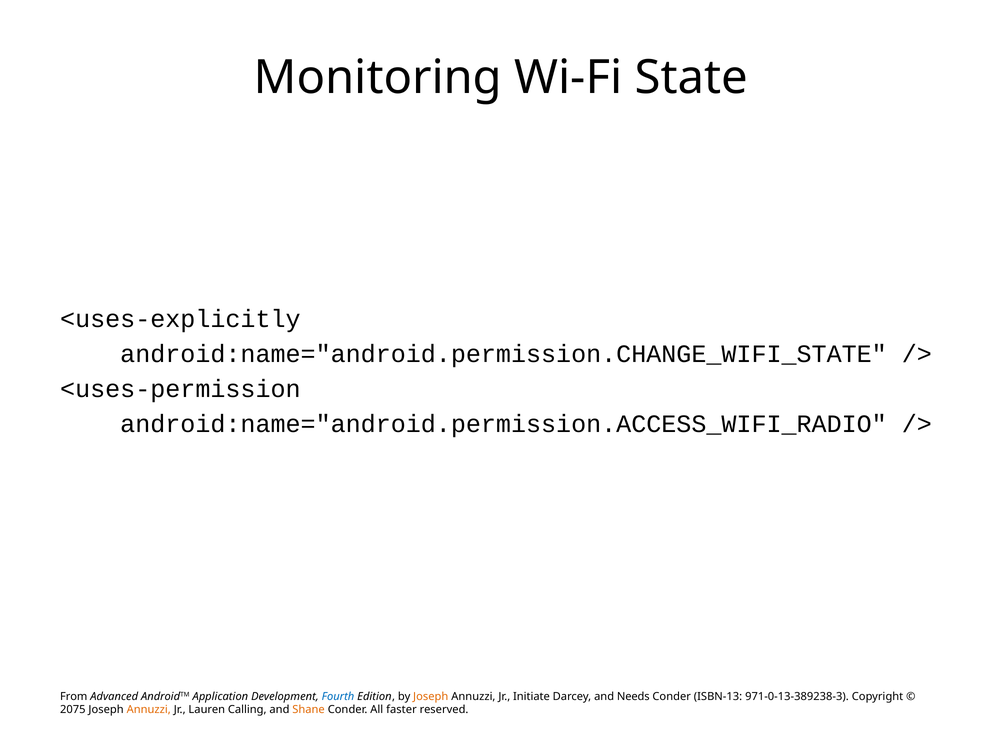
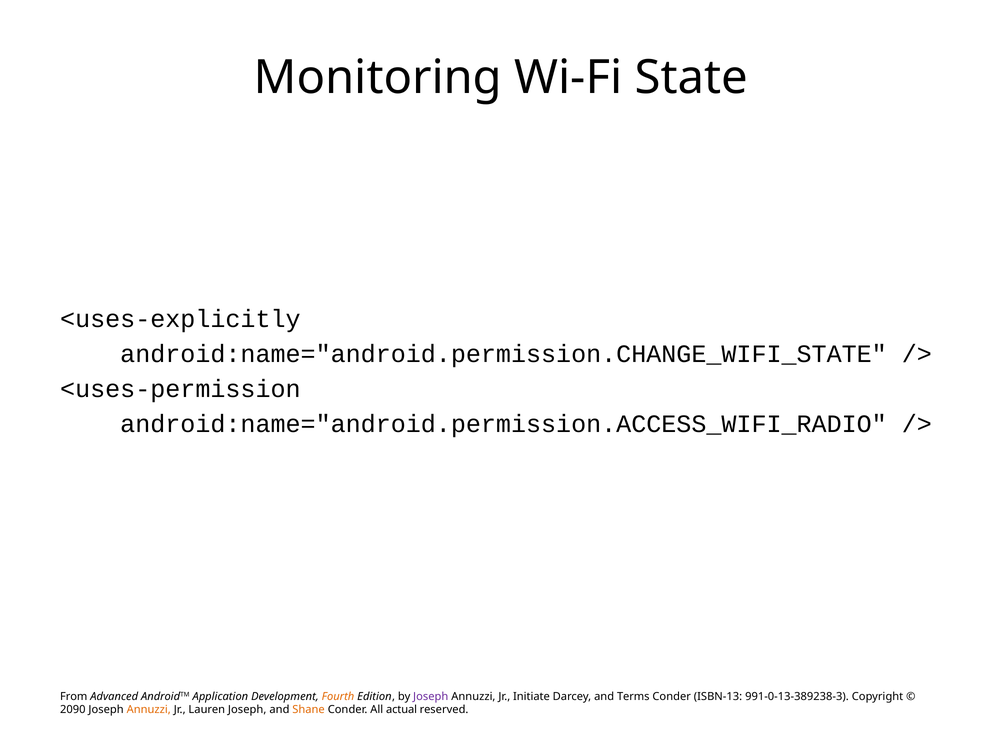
Fourth colour: blue -> orange (338, 697)
Joseph colour: orange -> purple (431, 697)
Needs: Needs -> Terms (633, 697)
971-0-13-389238-3: 971-0-13-389238-3 -> 991-0-13-389238-3 (797, 697)
2075: 2075 -> 2090 (73, 710)
Lauren Calling: Calling -> Joseph (247, 710)
faster: faster -> actual (402, 710)
